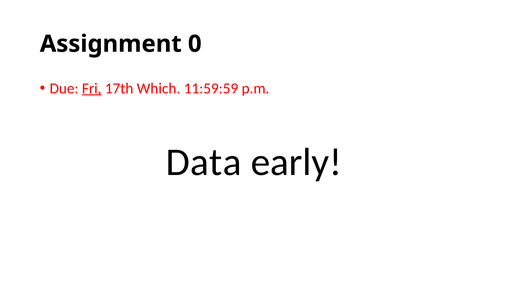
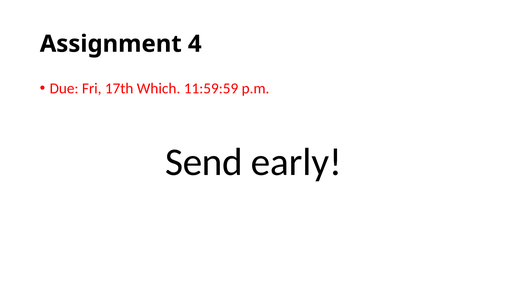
0: 0 -> 4 (195, 44)
Fri underline: present -> none (92, 88)
Data: Data -> Send (204, 162)
